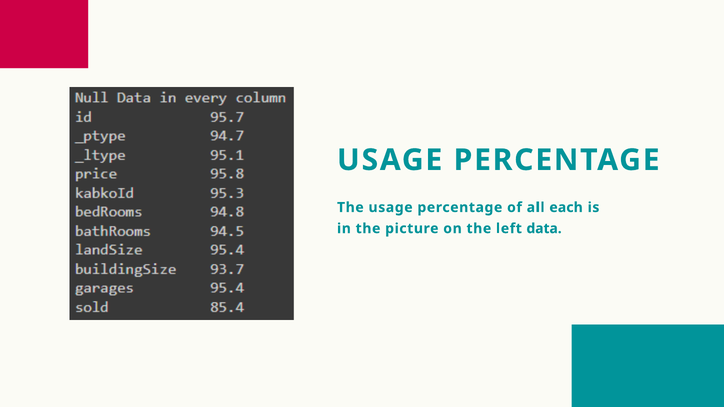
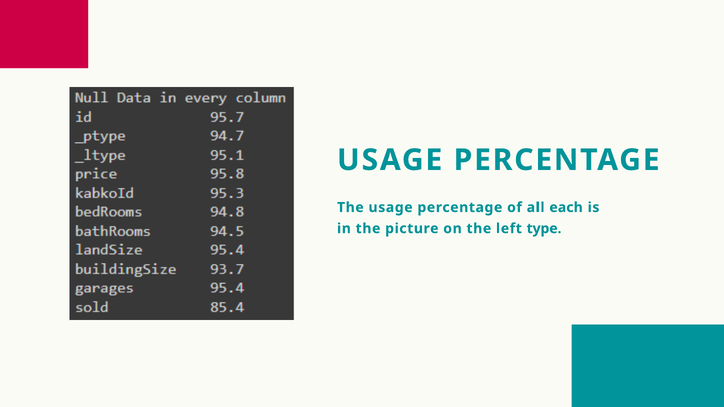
data: data -> type (544, 229)
